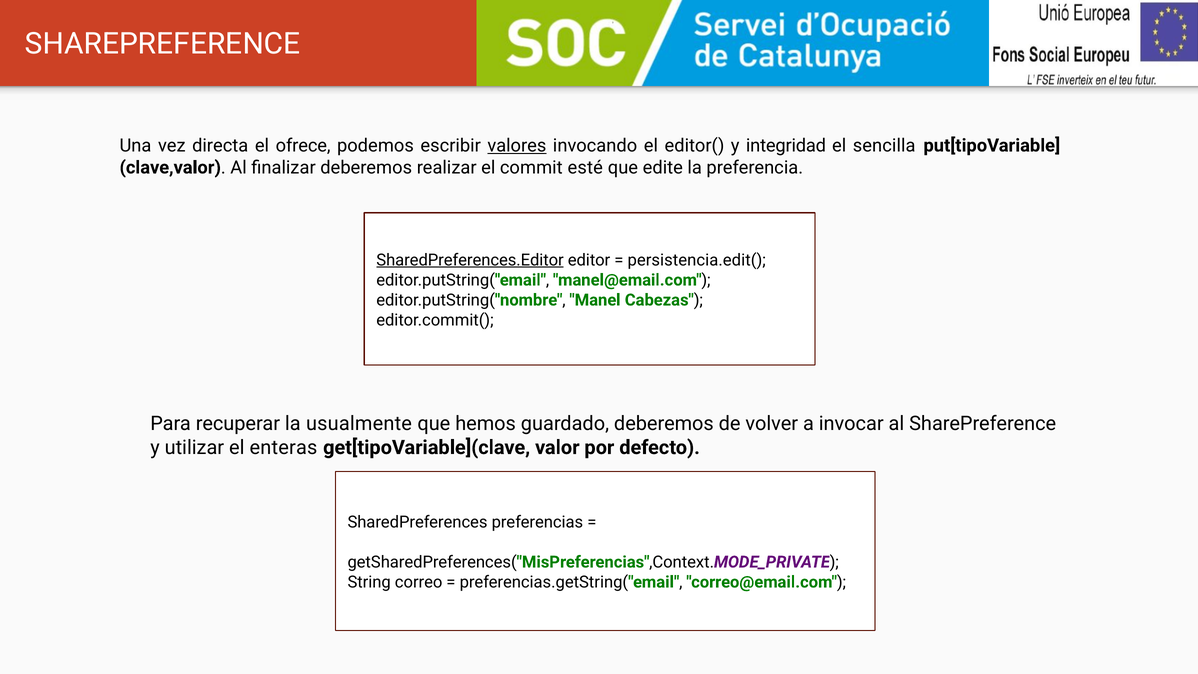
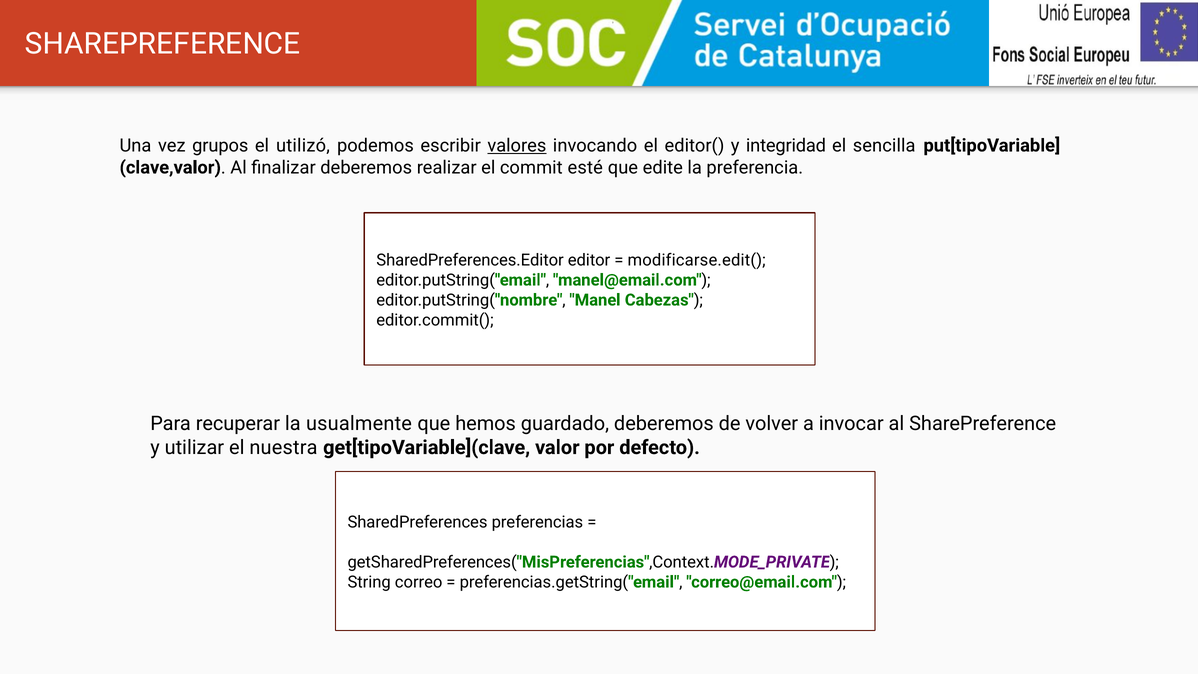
directa: directa -> grupos (220, 145)
ofrece: ofrece -> utilizó (303, 145)
SharedPreferences.Editor underline: present -> none (470, 260)
persistencia.edit(: persistencia.edit( -> modificarse.edit( (697, 260)
enteras: enteras -> nuestra (283, 447)
